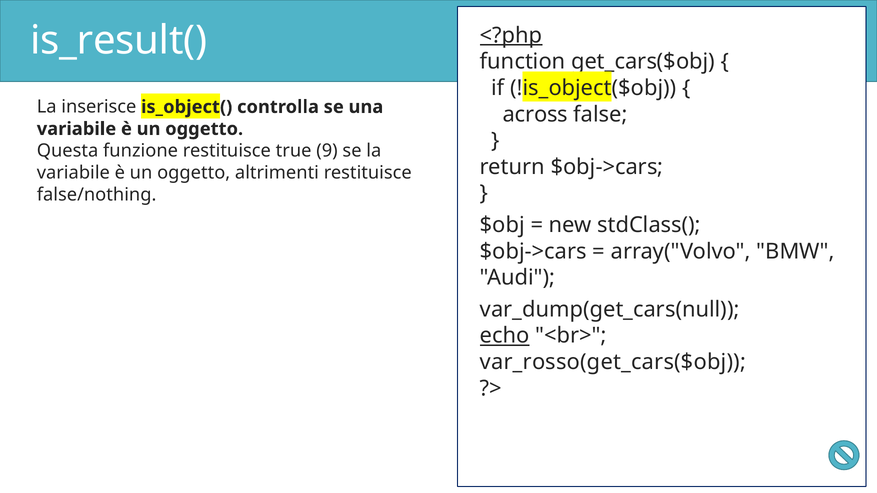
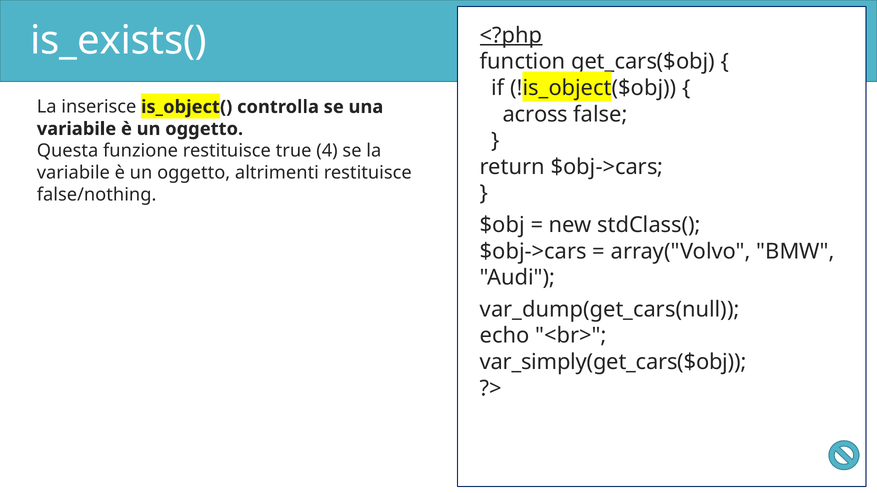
is_result(: is_result( -> is_exists( (119, 40)
9: 9 -> 4 (327, 151)
echo underline: present -> none (505, 336)
var_rosso(get_cars($obj: var_rosso(get_cars($obj -> var_simply(get_cars($obj (613, 362)
